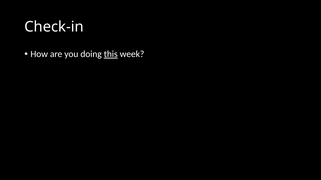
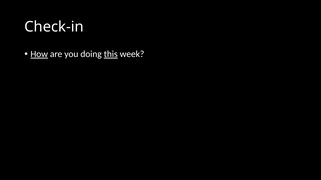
How underline: none -> present (39, 54)
